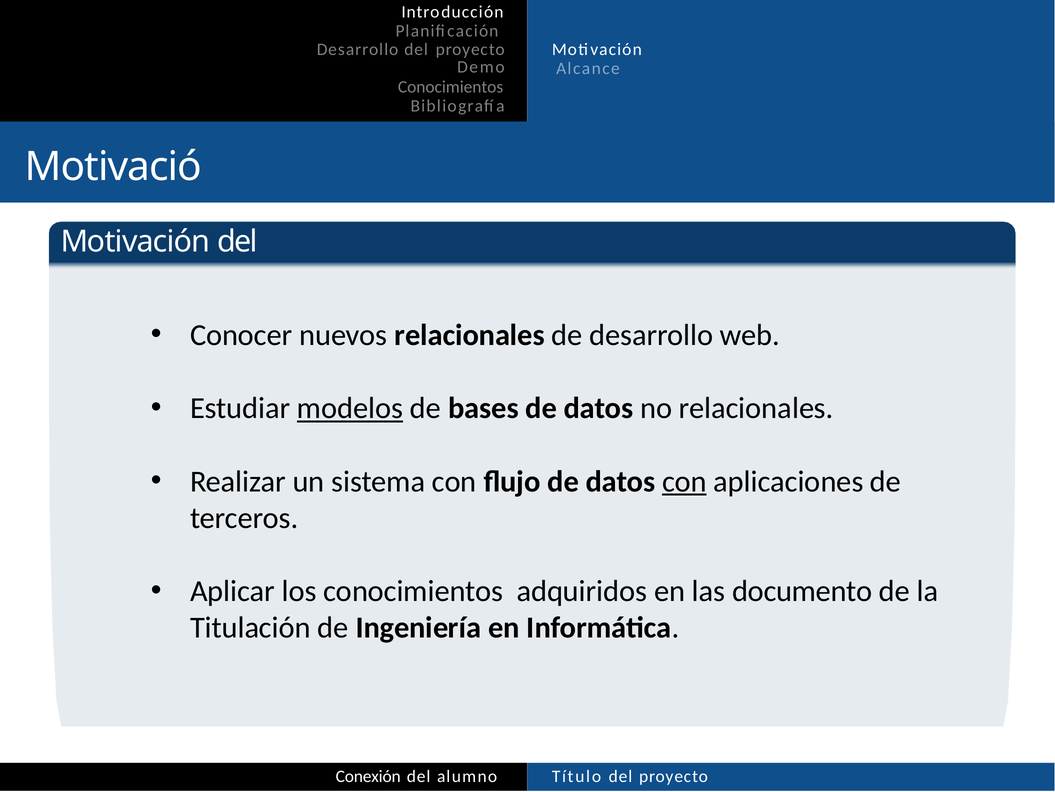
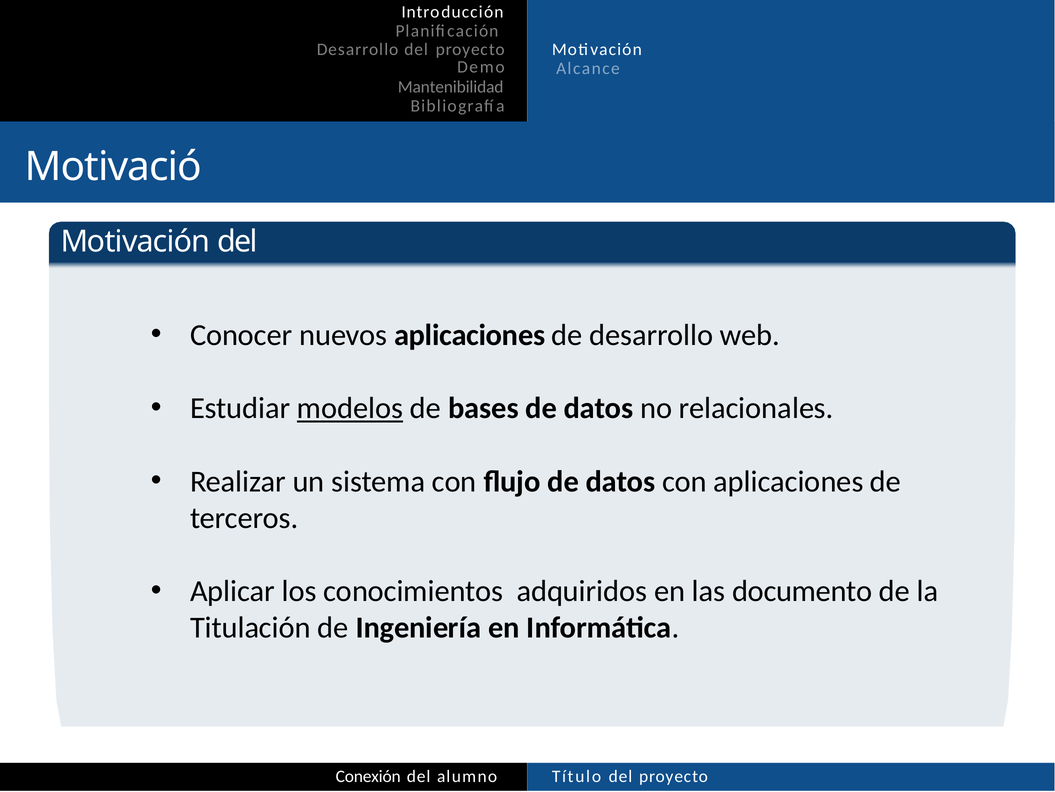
Conocimientos: Conocimientos -> Mantenibilidad (451, 87)
nuevos relacionales: relacionales -> aplicaciones (470, 335)
con underline: present -> none (684, 481)
